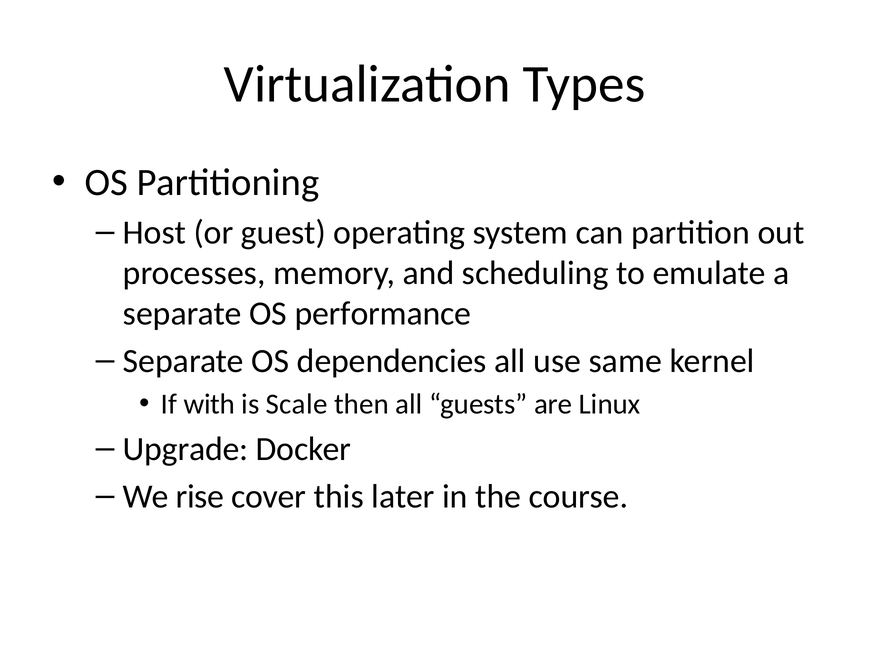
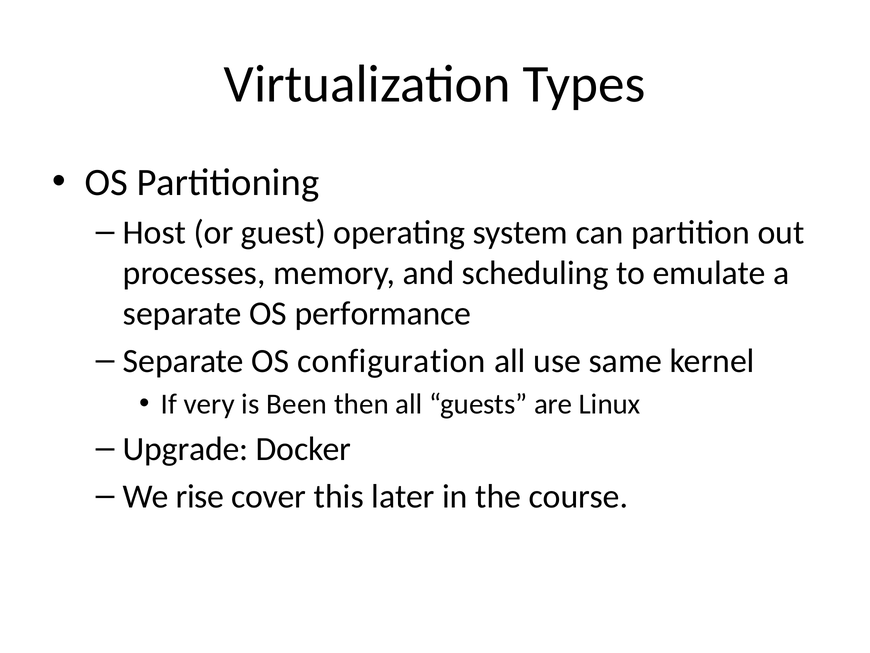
dependencies: dependencies -> configuration (392, 361)
with: with -> very (209, 404)
Scale: Scale -> Been (297, 404)
